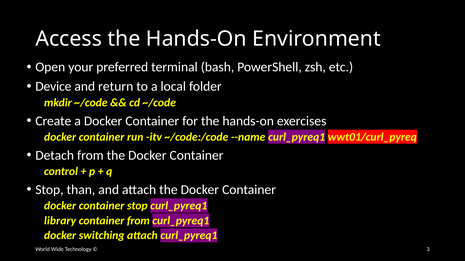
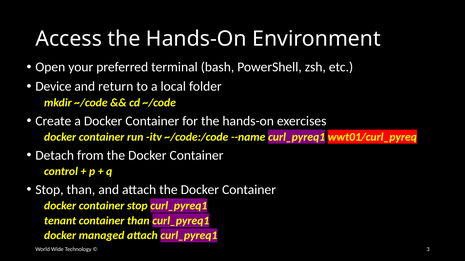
library: library -> tenant (60, 221)
container from: from -> than (138, 221)
switching: switching -> managed (102, 236)
